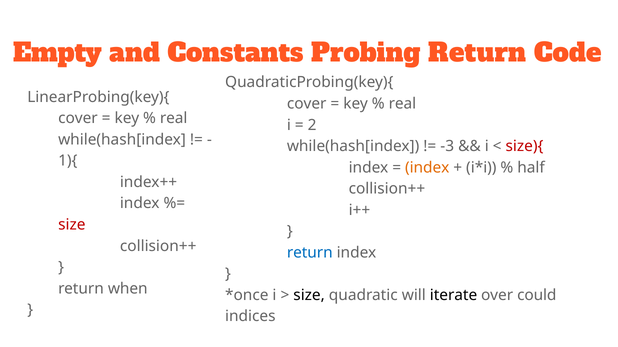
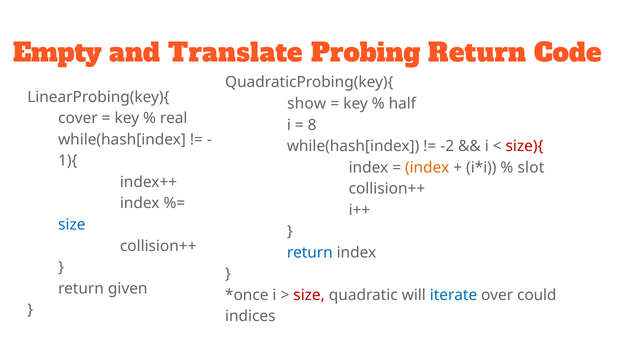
Constants: Constants -> Translate (235, 54)
cover: cover -> show (307, 104)
real: real -> half (402, 104)
2: 2 -> 8 (312, 125)
-3: -3 -> -2 (447, 146)
half: half -> slot (531, 168)
size colour: red -> blue (72, 225)
when: when -> given (128, 289)
size colour: black -> red (309, 296)
iterate colour: black -> blue (454, 296)
